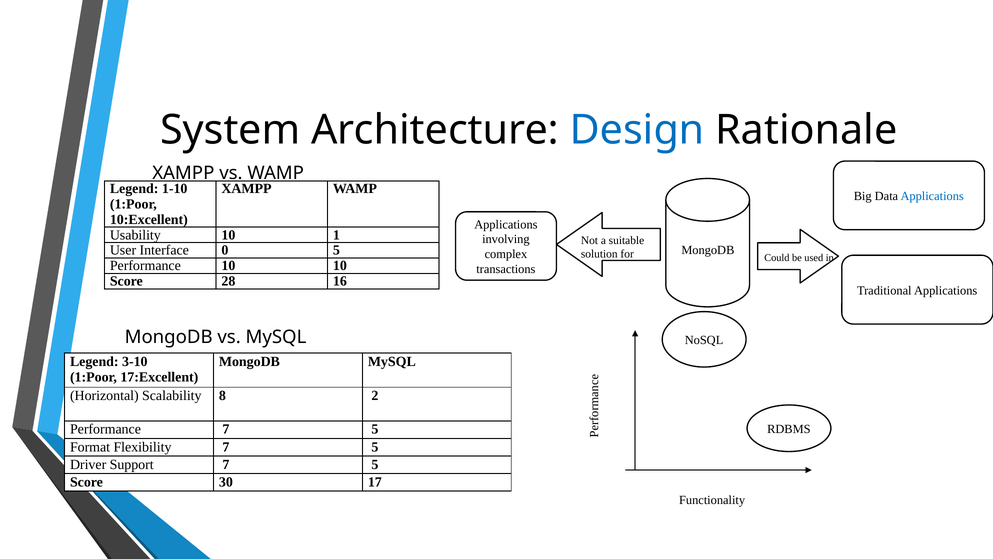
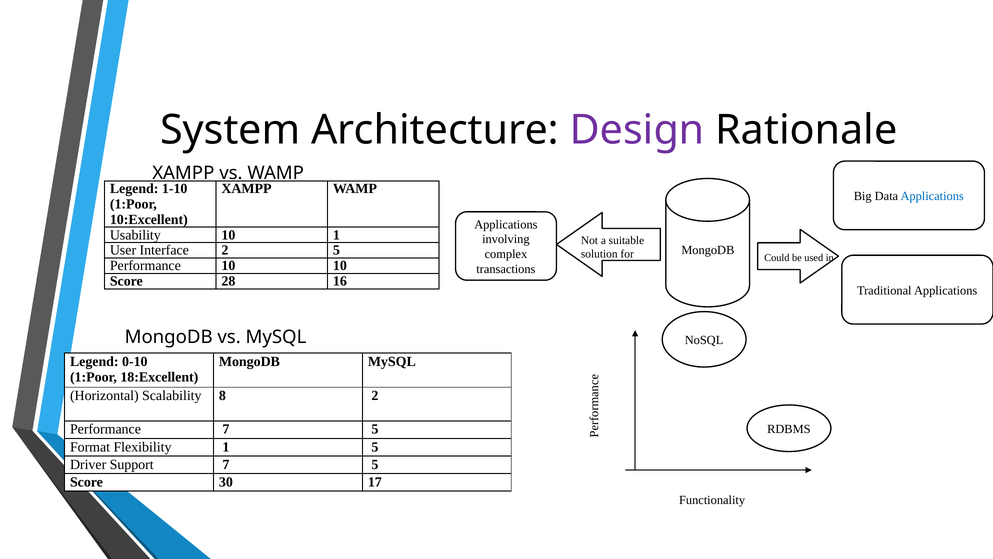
Design colour: blue -> purple (637, 130)
Interface 0: 0 -> 2 (225, 250)
3-10: 3-10 -> 0-10 (135, 361)
17:Excellent: 17:Excellent -> 18:Excellent (159, 377)
Flexibility 7: 7 -> 1 (226, 447)
